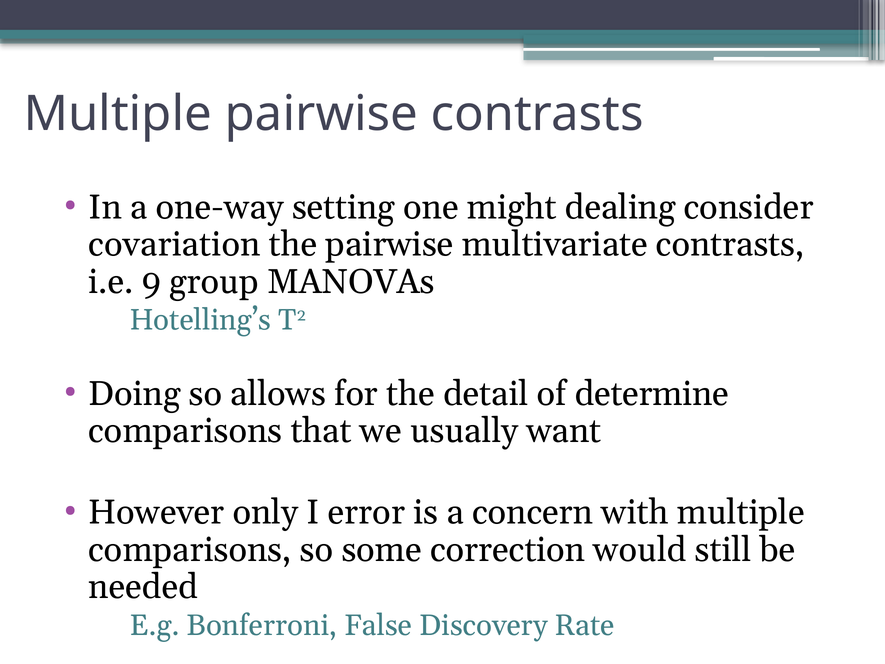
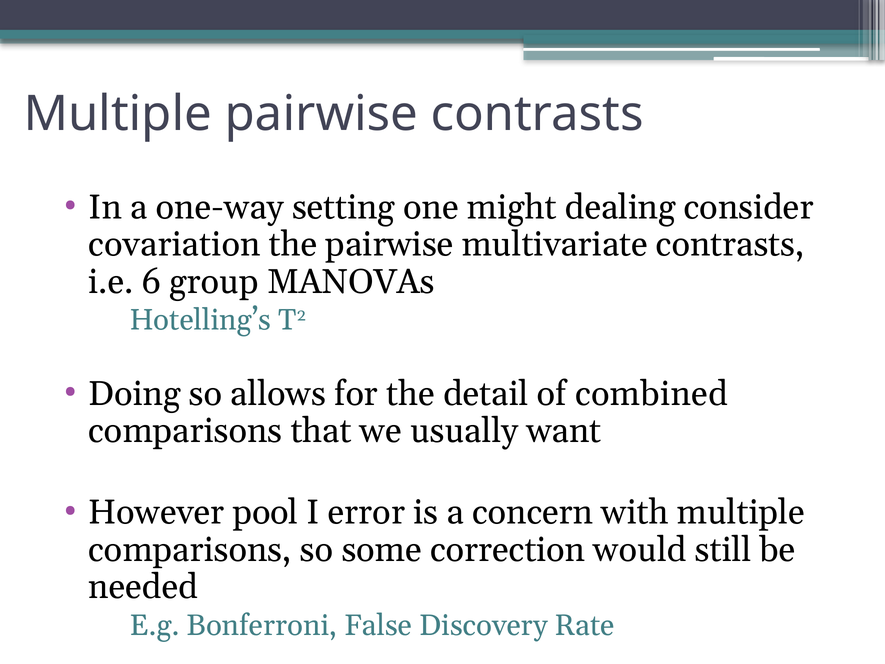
9: 9 -> 6 (152, 282)
determine: determine -> combined (652, 394)
only: only -> pool (265, 512)
